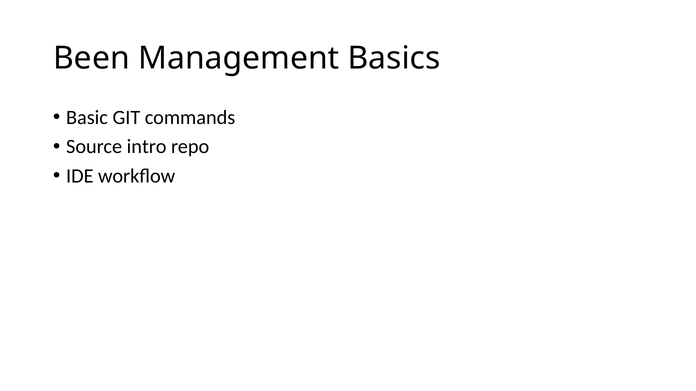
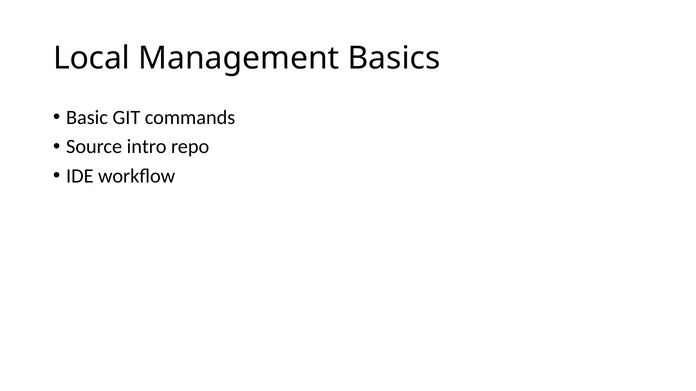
Been: Been -> Local (92, 58)
